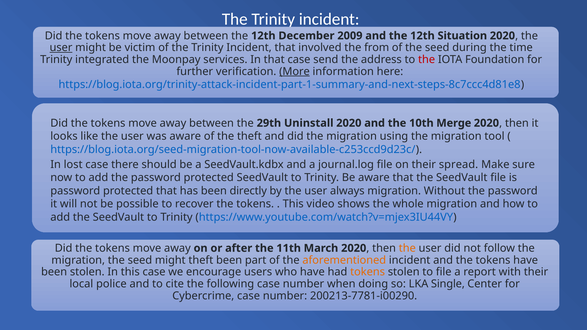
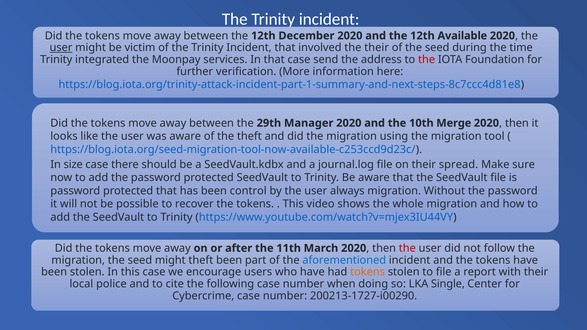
December 2009: 2009 -> 2020 (350, 36)
Situation: Situation -> Available (462, 36)
the from: from -> their (377, 48)
More underline: present -> none (294, 71)
Uninstall: Uninstall -> Manager (309, 123)
lost: lost -> size (73, 165)
directly: directly -> control (248, 191)
the colour: orange -> red (407, 248)
aforementioned colour: orange -> blue (344, 260)
200213-7781-i00290: 200213-7781-i00290 -> 200213-1727-i00290 (364, 296)
